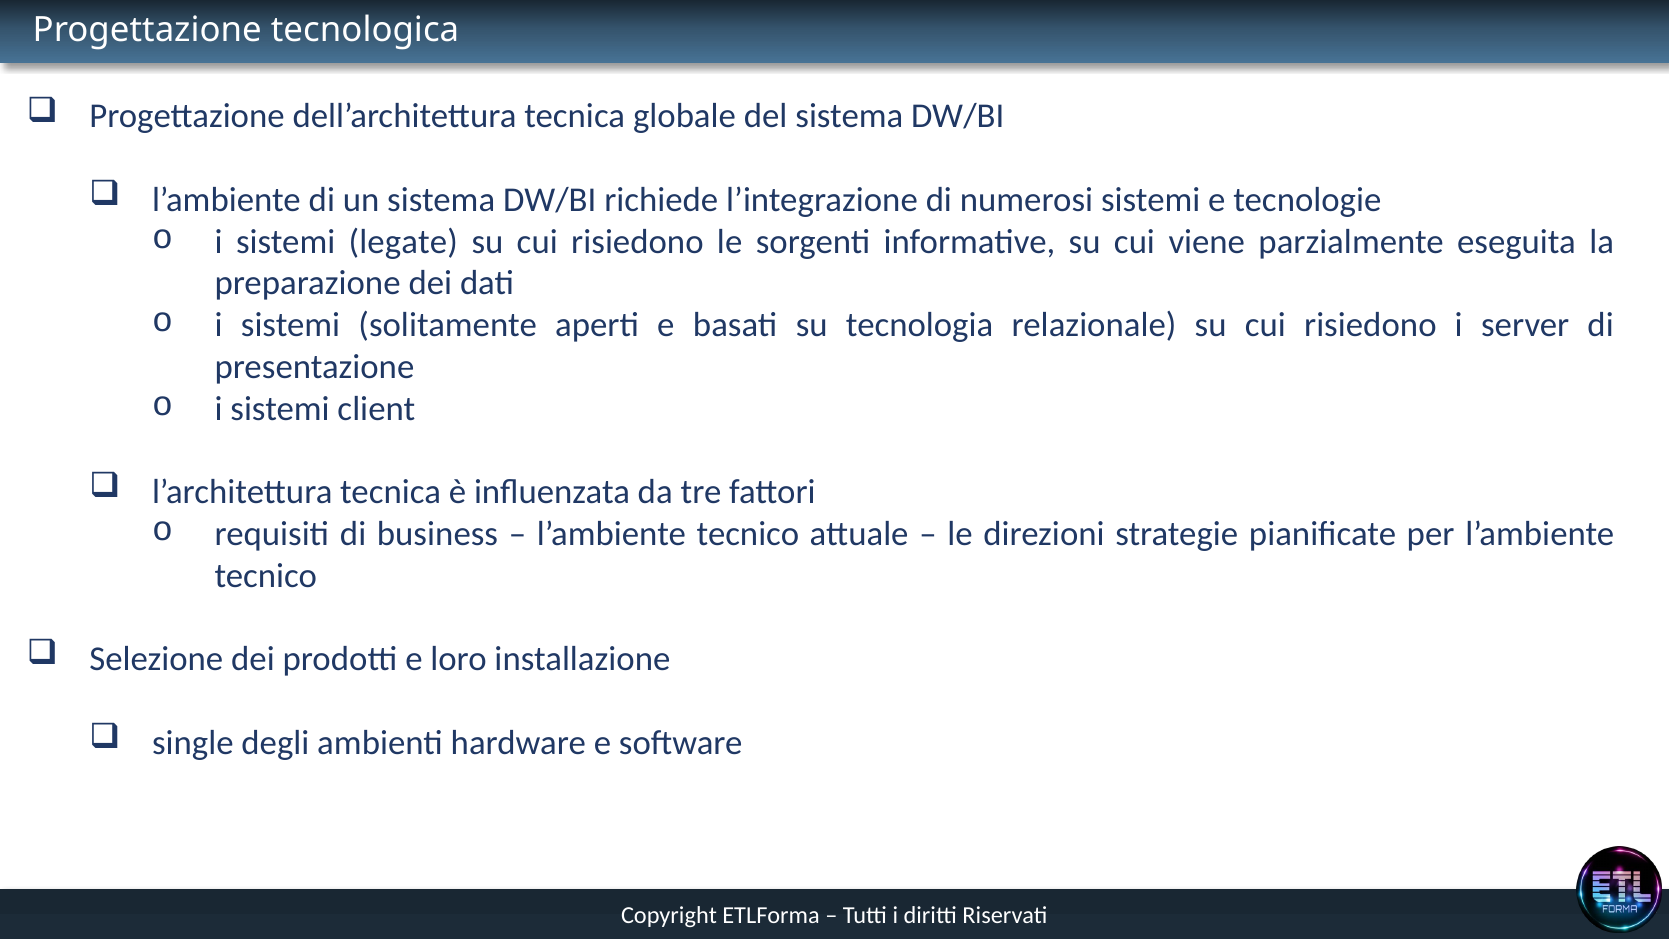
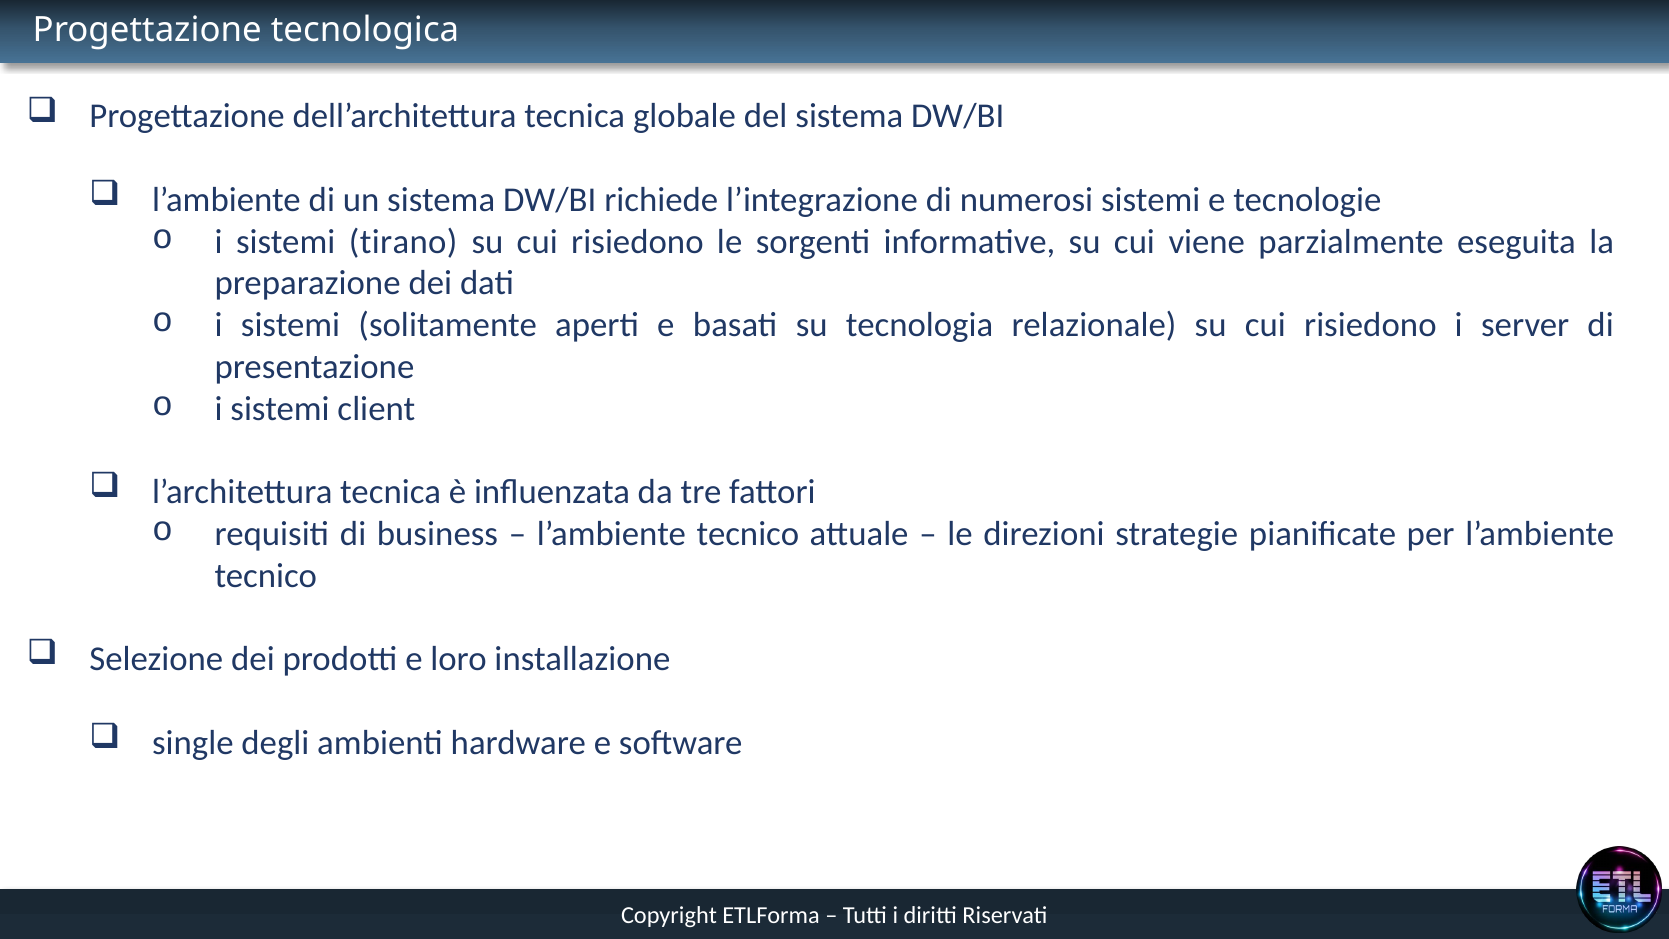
legate: legate -> tirano (403, 242)
